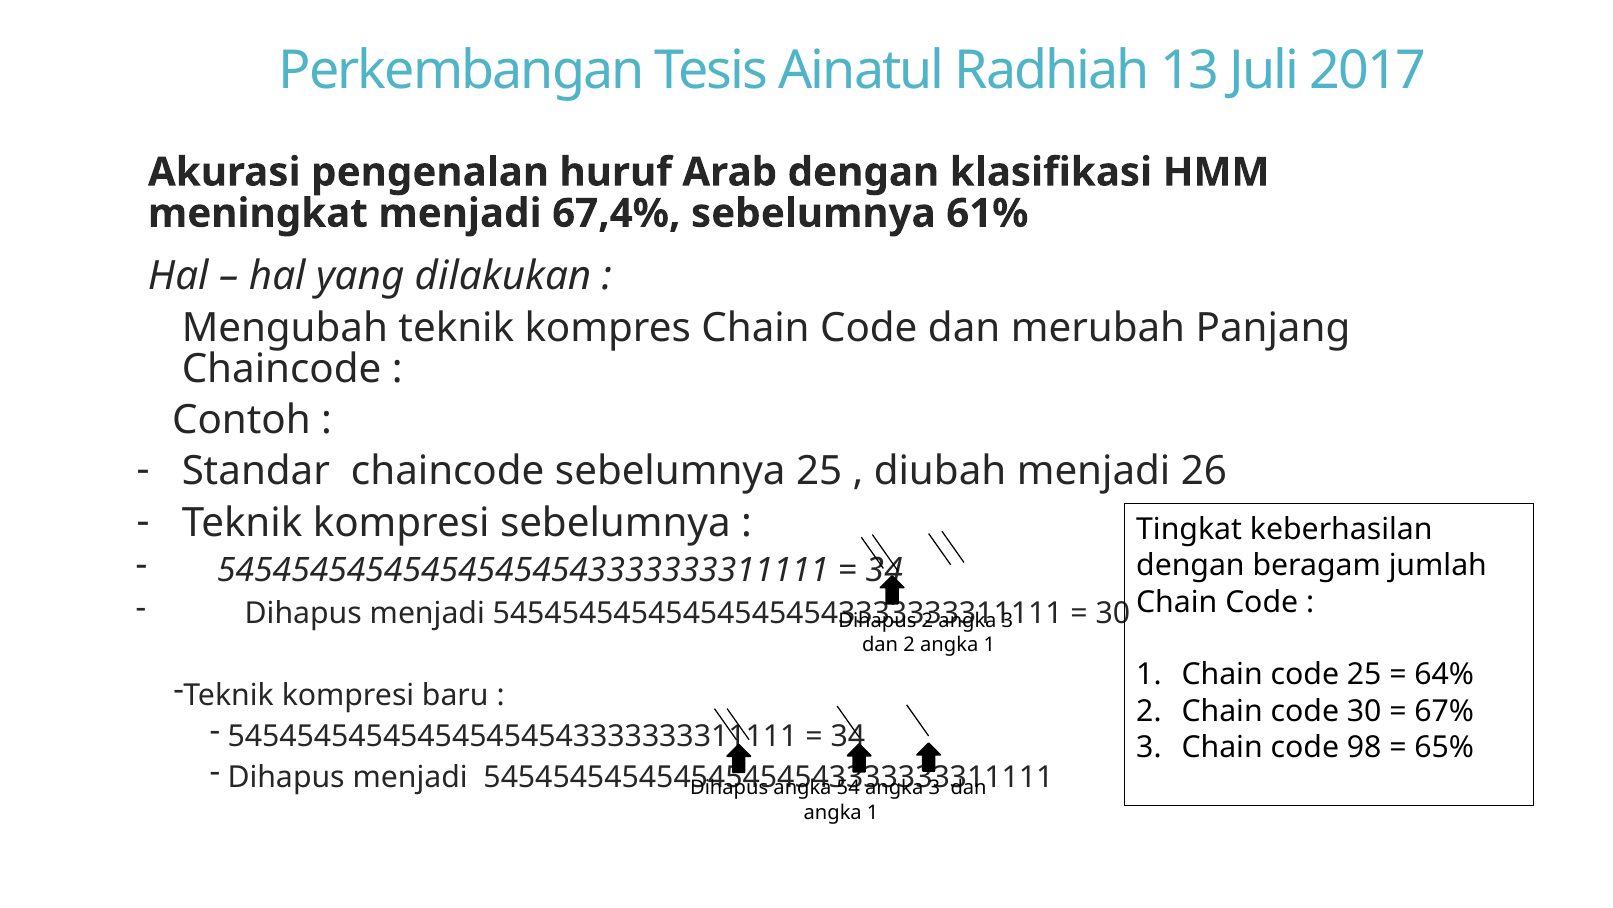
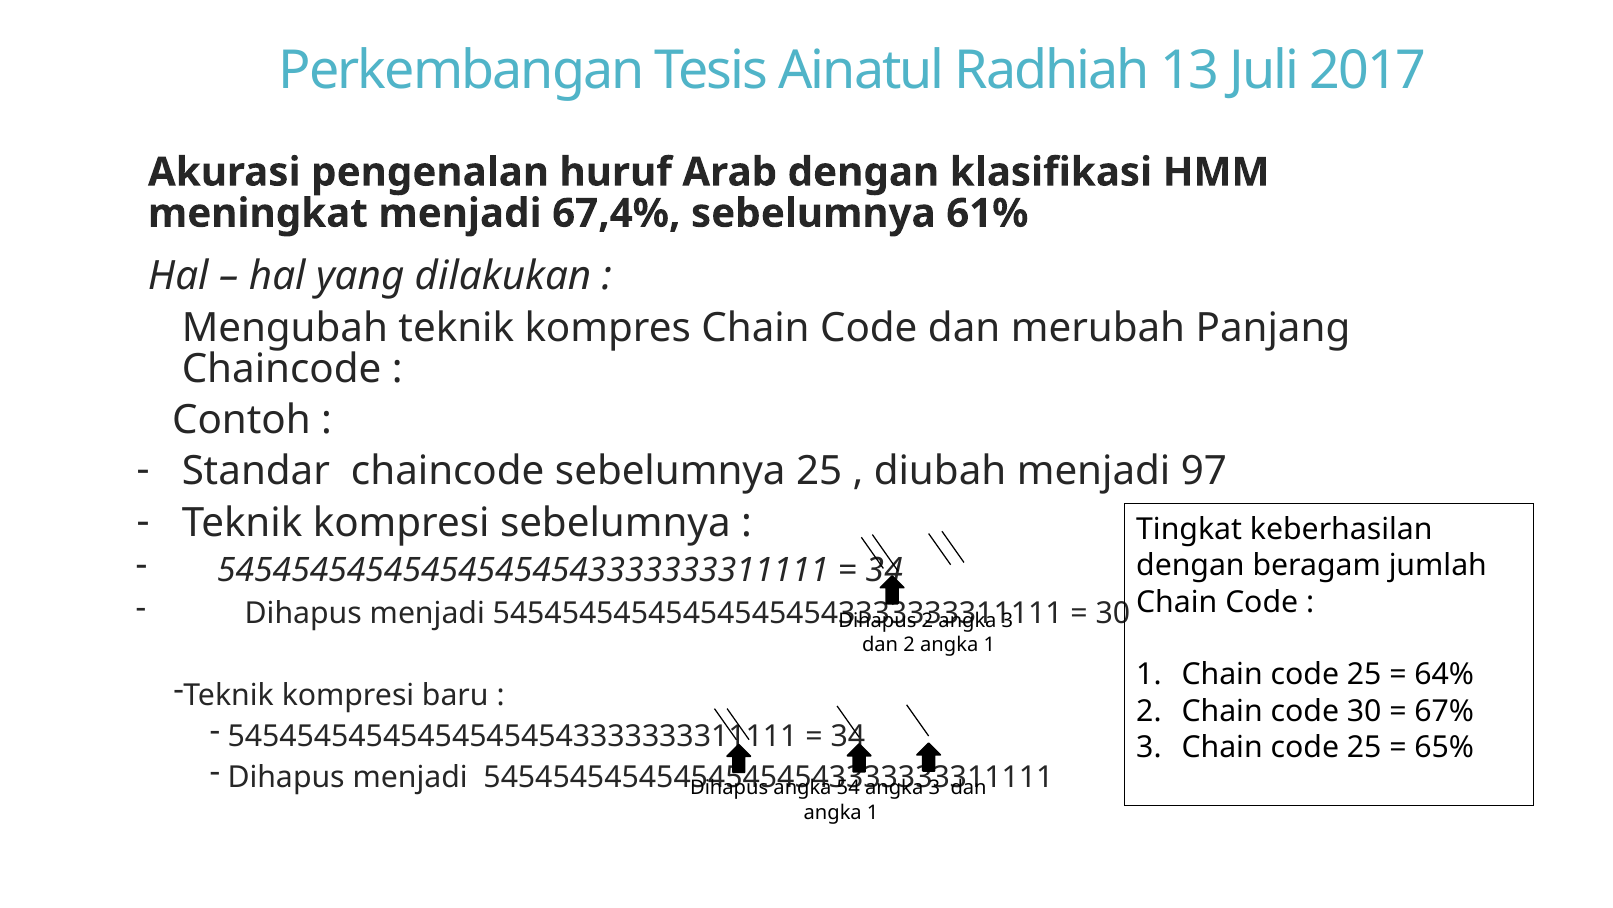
26: 26 -> 97 (1204, 471)
3 Chain code 98: 98 -> 25 (1364, 747)
